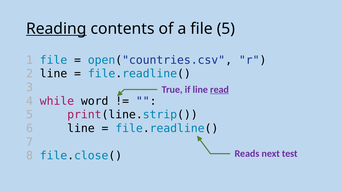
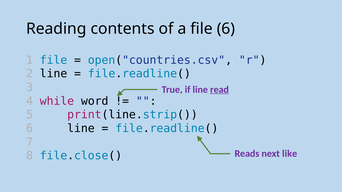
Reading underline: present -> none (56, 29)
file 5: 5 -> 6 (226, 29)
test: test -> like (290, 154)
